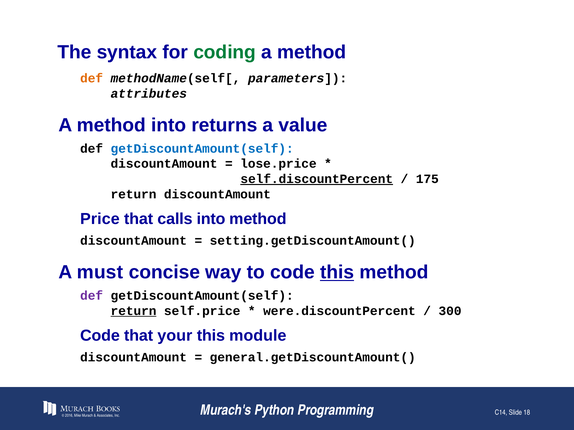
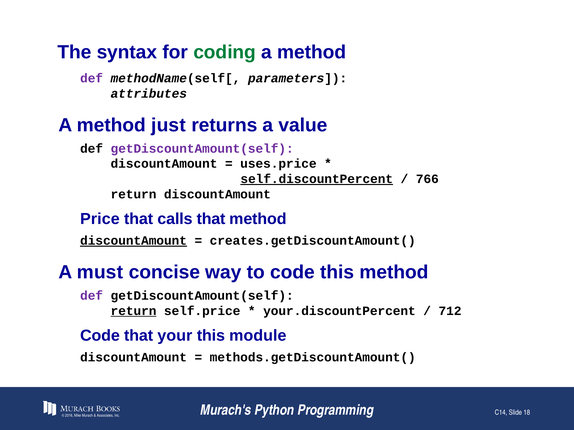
def colour: orange -> purple (92, 78)
method into: into -> just (169, 125)
getDiscountAmount(self colour: blue -> purple (202, 149)
lose.price: lose.price -> uses.price (278, 164)
175: 175 -> 766 (427, 179)
calls into: into -> that (211, 219)
discountAmount underline: none -> present (134, 241)
setting.getDiscountAmount(: setting.getDiscountAmount( -> creates.getDiscountAmount( (313, 241)
this underline: present -> none (337, 273)
were.discountPercent: were.discountPercent -> your.discountPercent (339, 311)
300: 300 -> 712 (450, 311)
general.getDiscountAmount(: general.getDiscountAmount( -> methods.getDiscountAmount( (313, 358)
